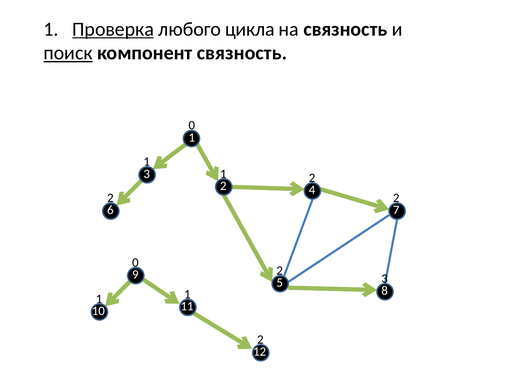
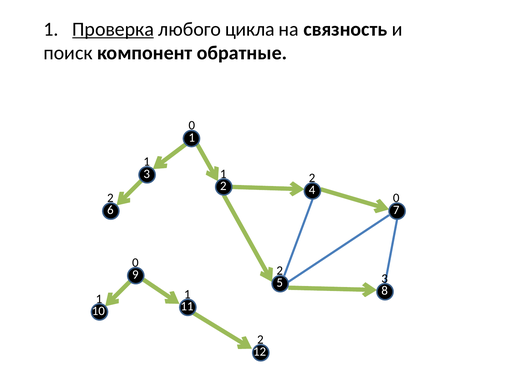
поиск underline: present -> none (68, 53)
компонент связность: связность -> обратные (242, 53)
2: 2 -> 0 (396, 198)
